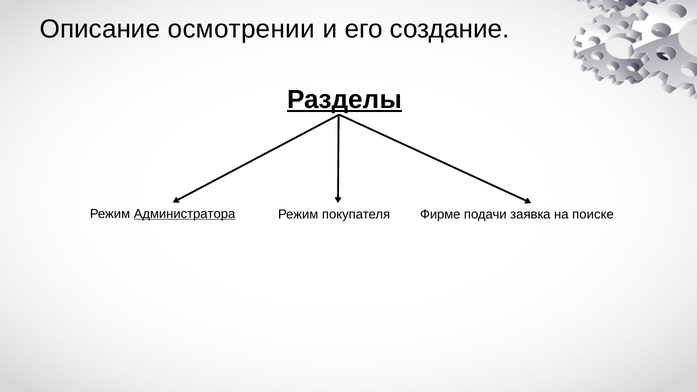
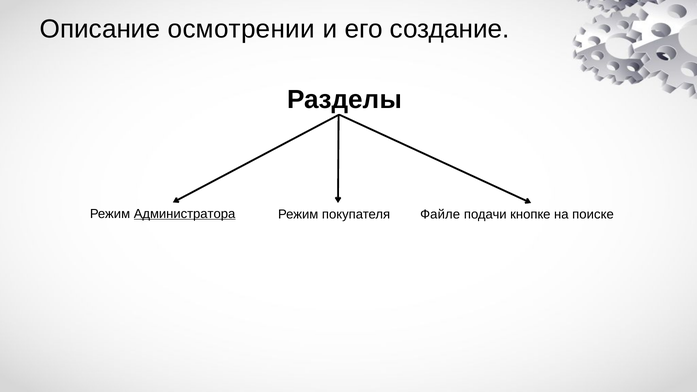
Разделы underline: present -> none (344, 100)
Фирме: Фирме -> Файле (440, 214)
заявка: заявка -> кнопке (530, 214)
